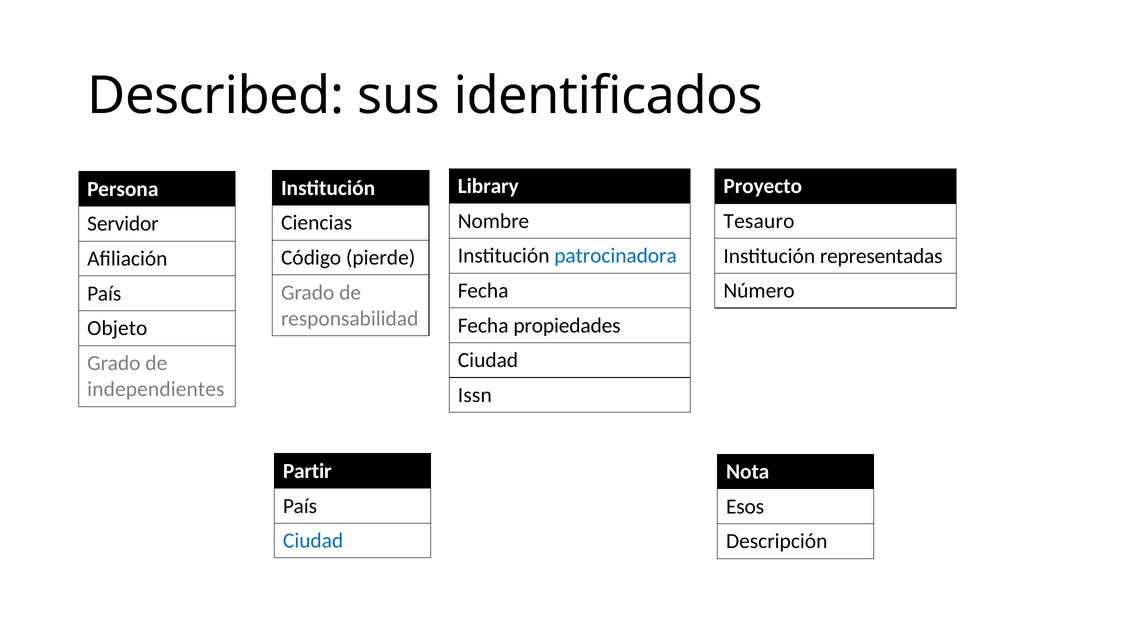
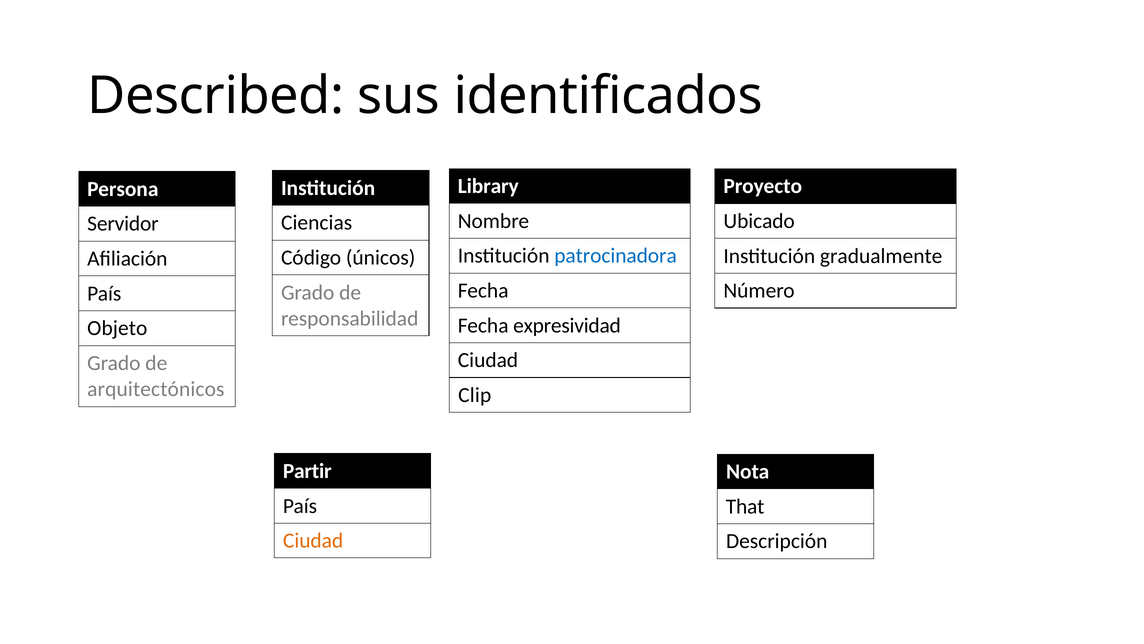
Tesauro: Tesauro -> Ubicado (759, 221)
representadas: representadas -> gradualmente (881, 256)
pierde: pierde -> únicos (381, 258)
propiedades: propiedades -> expresividad (567, 325)
independientes: independientes -> arquitectónicos (156, 389)
Issn: Issn -> Clip (475, 395)
Esos: Esos -> That (745, 506)
Ciudad colour: blue -> orange (313, 540)
